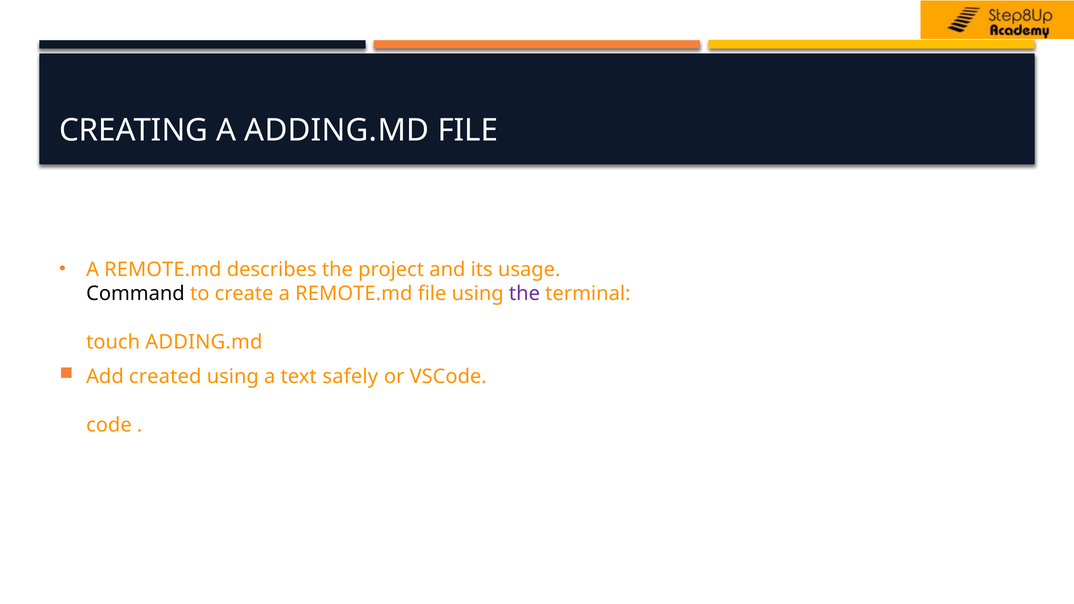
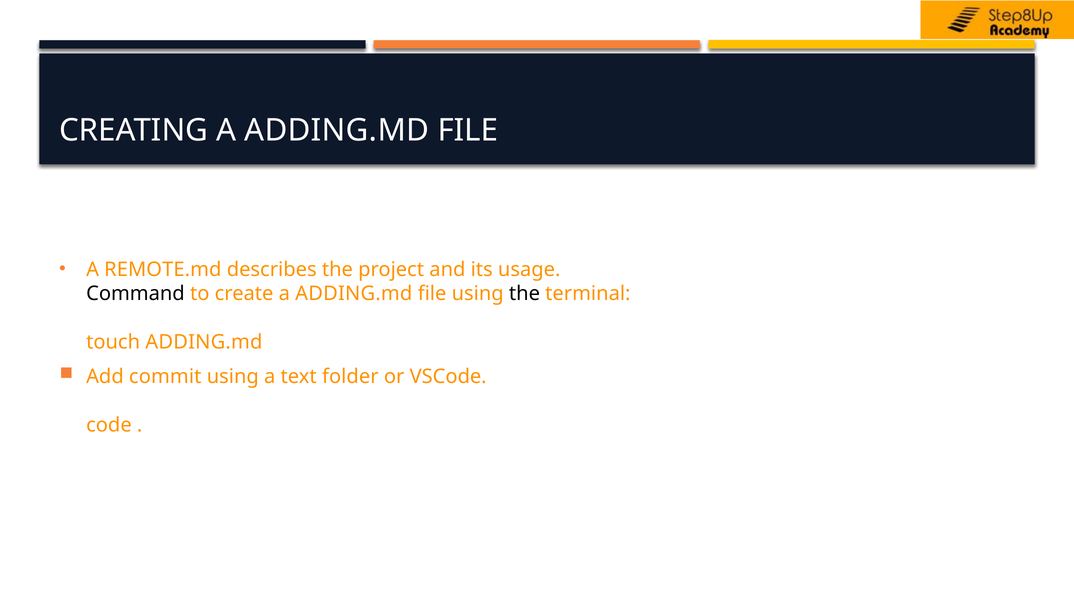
create a REMOTE.md: REMOTE.md -> ADDING.md (354, 294)
the colour: purple -> black (524, 294)
created: created -> commit (165, 377)
safely: safely -> folder (350, 377)
